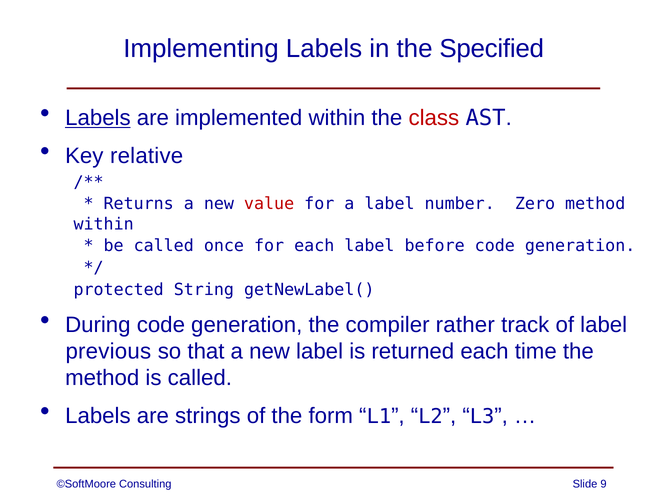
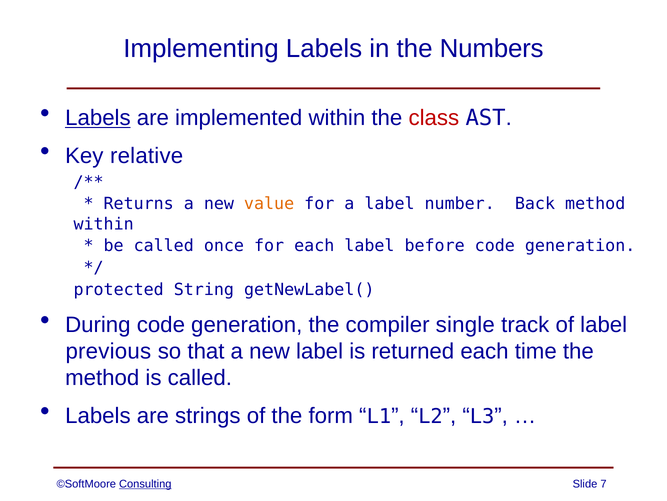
Specified: Specified -> Numbers (492, 49)
value colour: red -> orange (269, 204)
Zero: Zero -> Back (535, 204)
rather: rather -> single (465, 324)
Consulting underline: none -> present (145, 483)
9: 9 -> 7 (604, 483)
